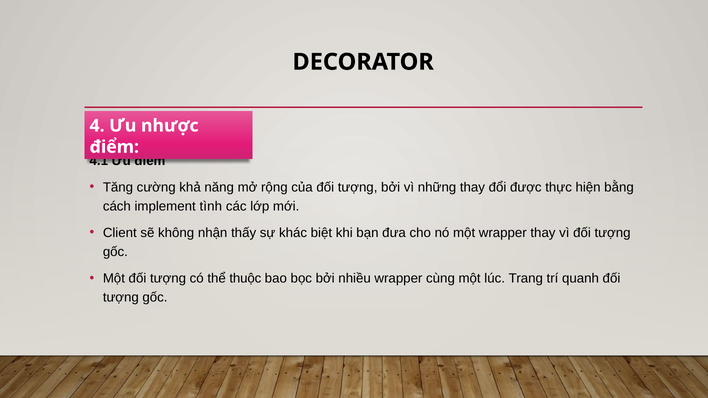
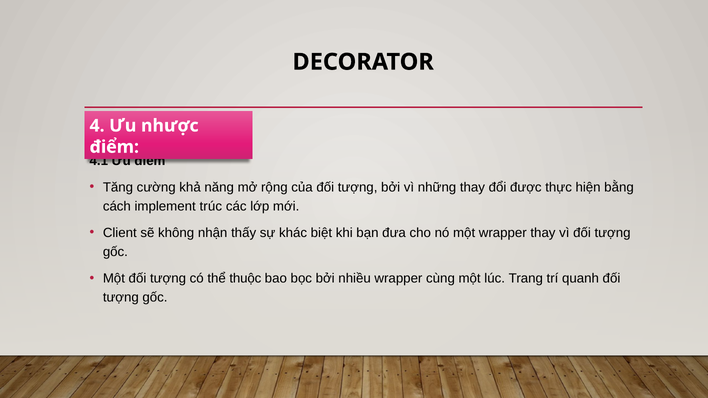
tình: tình -> trúc (211, 206)
